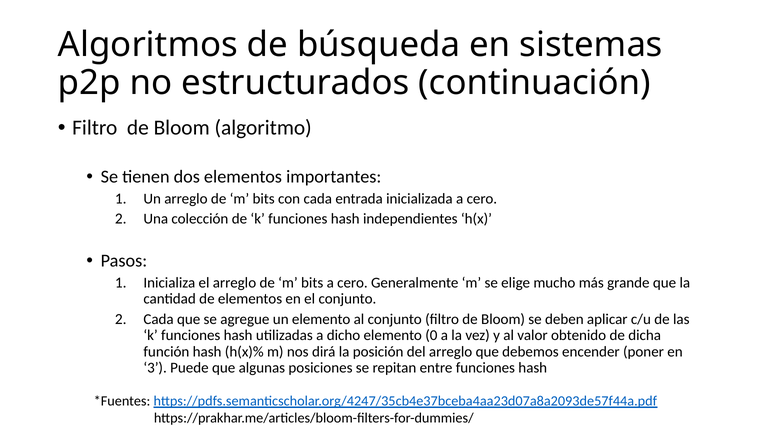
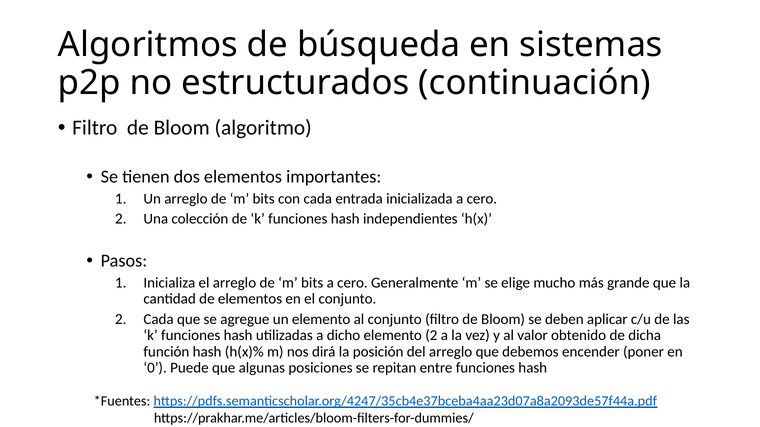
elemento 0: 0 -> 2 (431, 336)
3: 3 -> 0 (155, 368)
